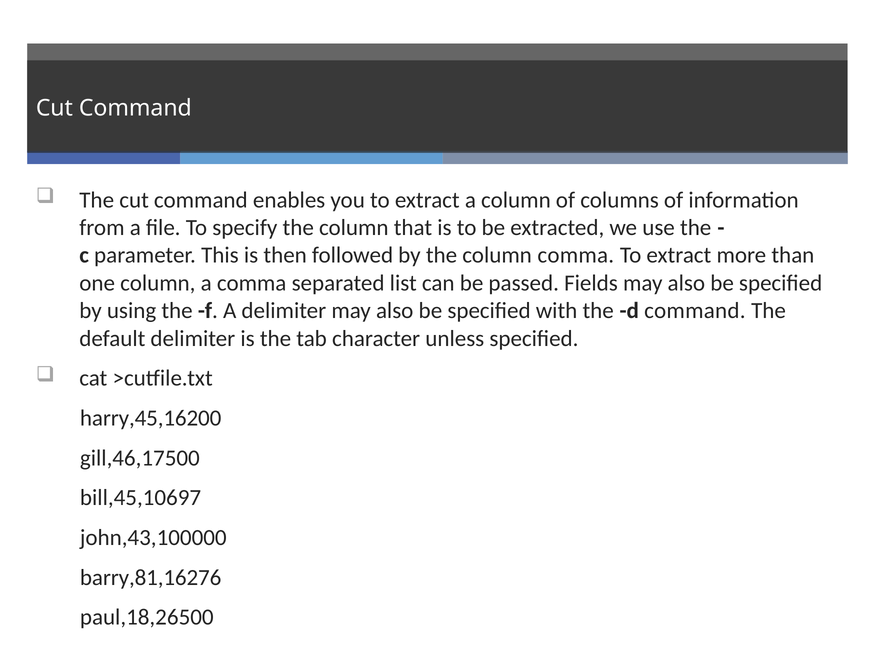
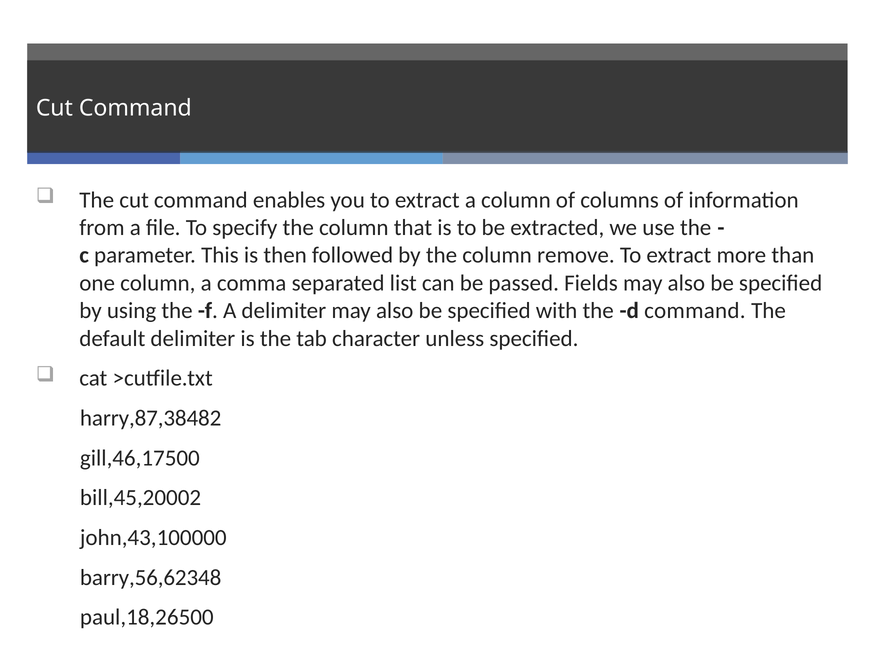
column comma: comma -> remove (576, 255)
harry,45,16200: harry,45,16200 -> harry,87,38482 (151, 418)
bill,45,10697: bill,45,10697 -> bill,45,20002 (141, 498)
barry,81,16276: barry,81,16276 -> barry,56,62348 (151, 578)
